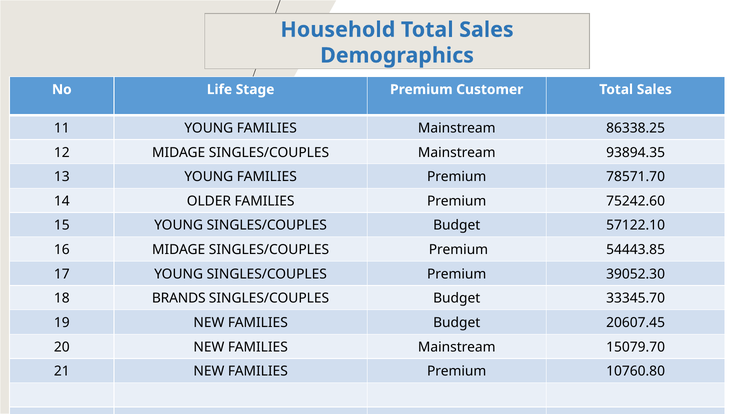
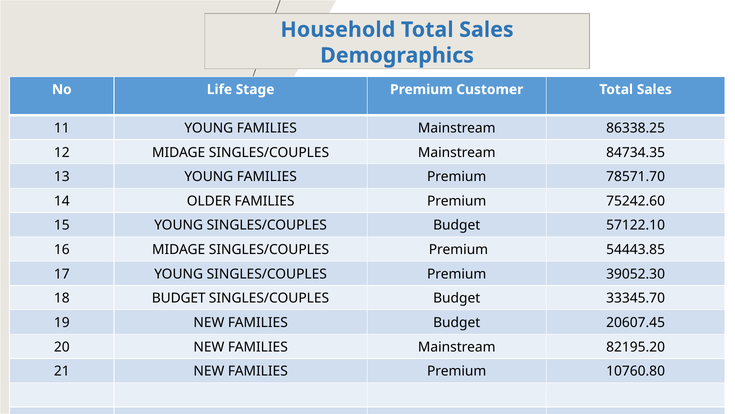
93894.35: 93894.35 -> 84734.35 (636, 152)
18 BRANDS: BRANDS -> BUDGET (179, 298)
15079.70: 15079.70 -> 82195.20 (636, 347)
